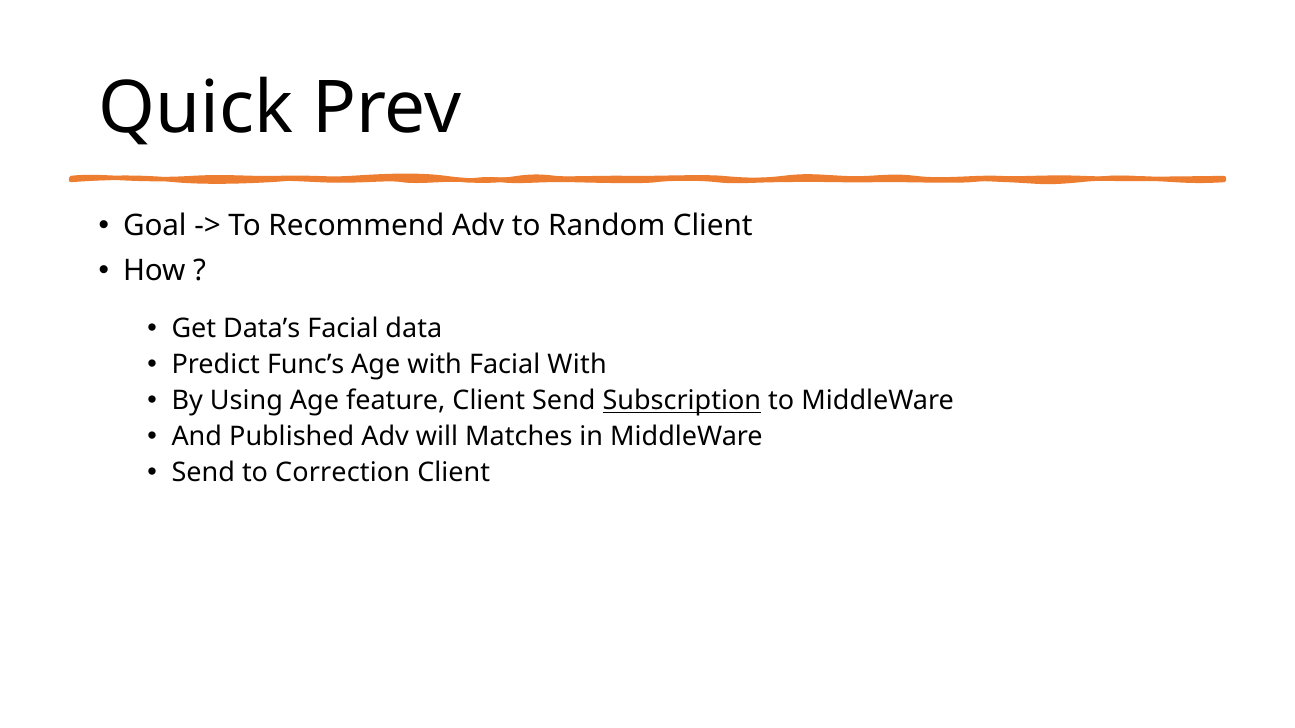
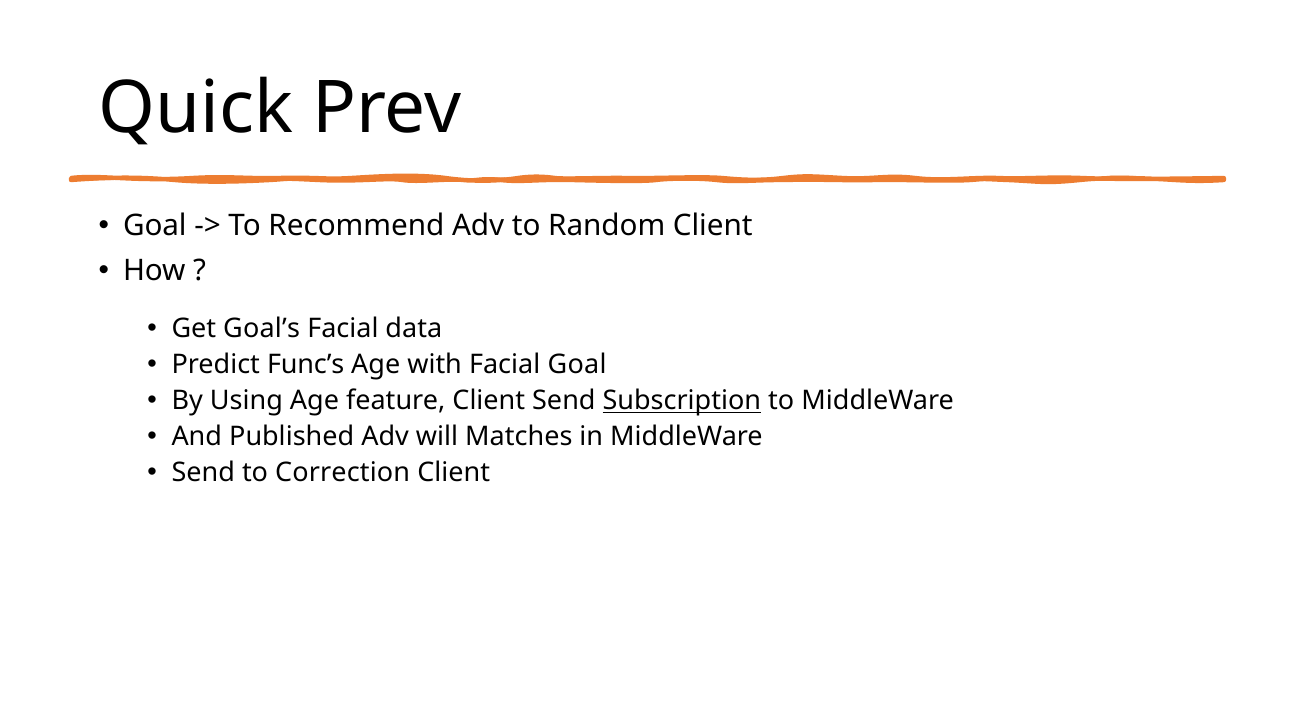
Data’s: Data’s -> Goal’s (262, 329)
Facial With: With -> Goal (577, 365)
